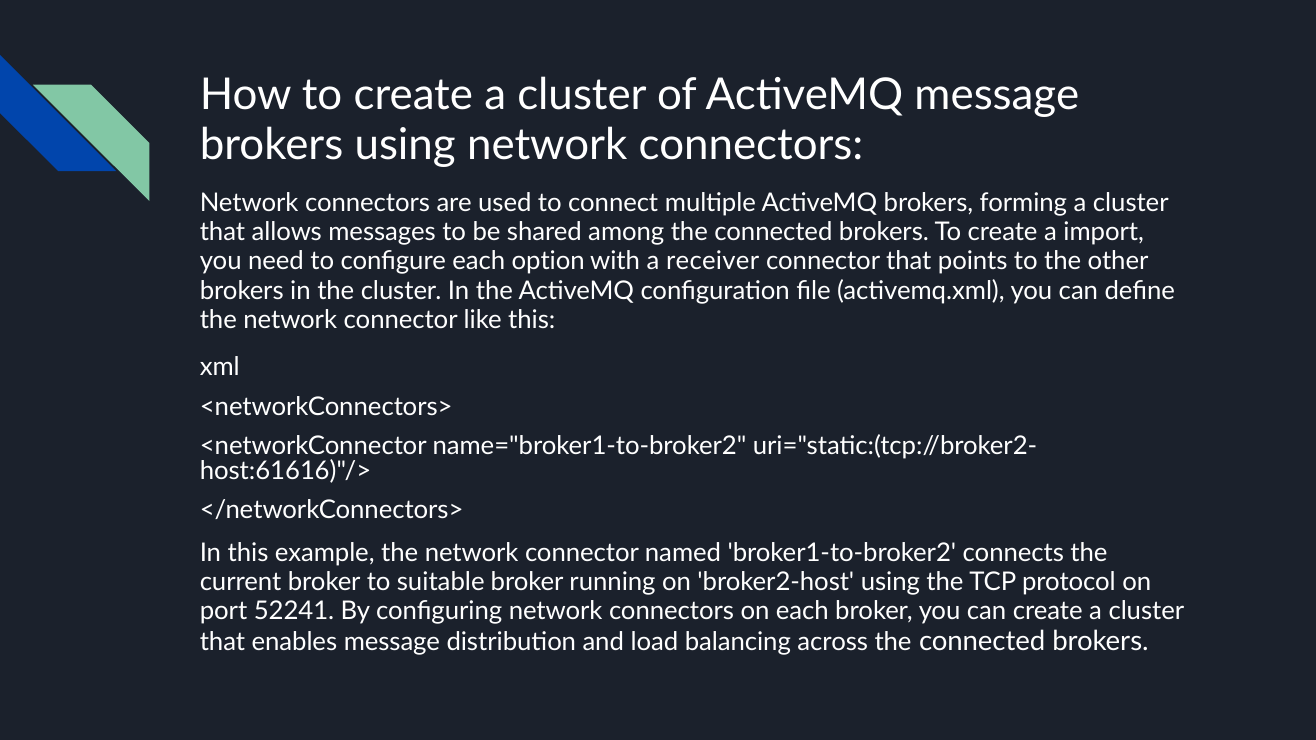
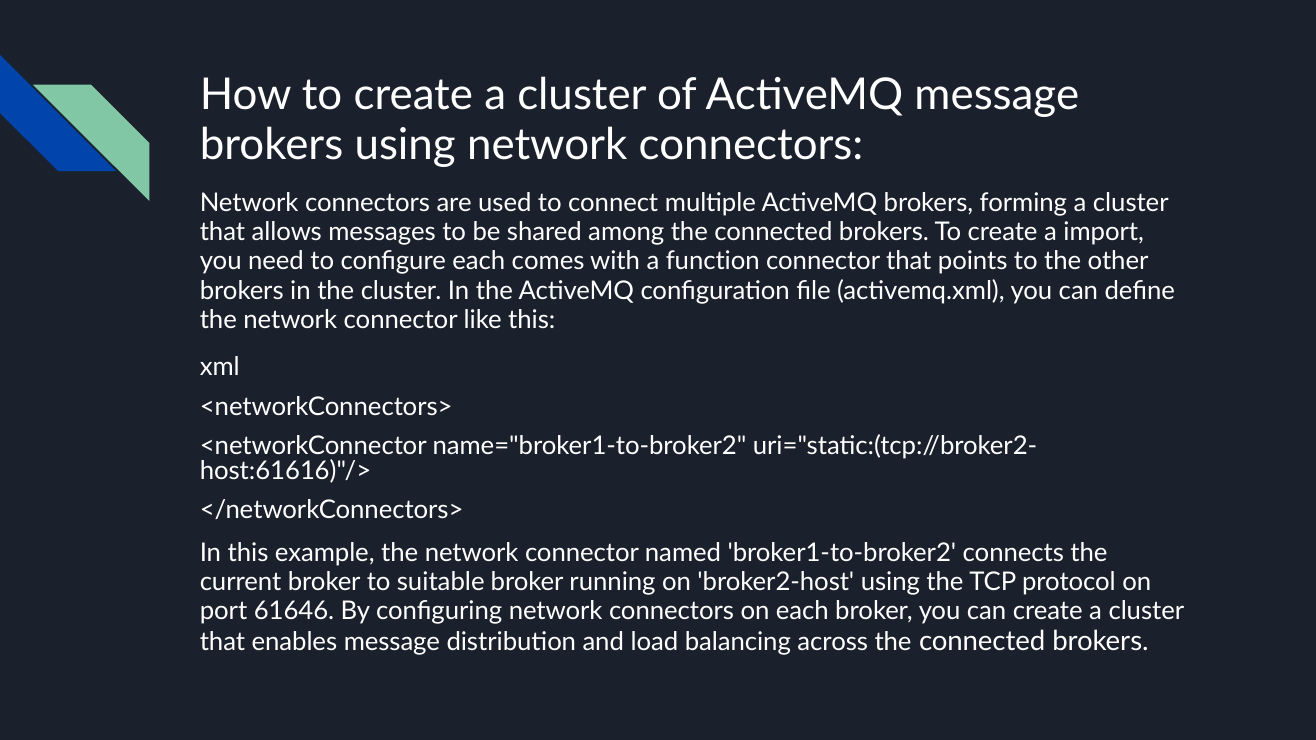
option: option -> comes (548, 261)
receiver: receiver -> function (713, 261)
52241: 52241 -> 61646 (294, 611)
